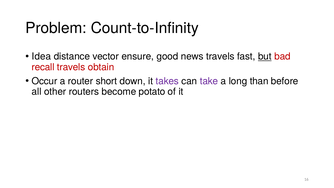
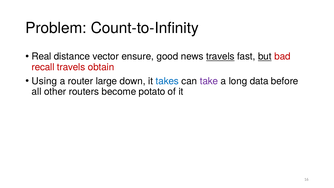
Idea: Idea -> Real (41, 56)
travels underline: none -> present (220, 56)
Occur: Occur -> Using (44, 81)
short: short -> large (106, 81)
takes colour: purple -> blue (167, 81)
than: than -> data (259, 81)
